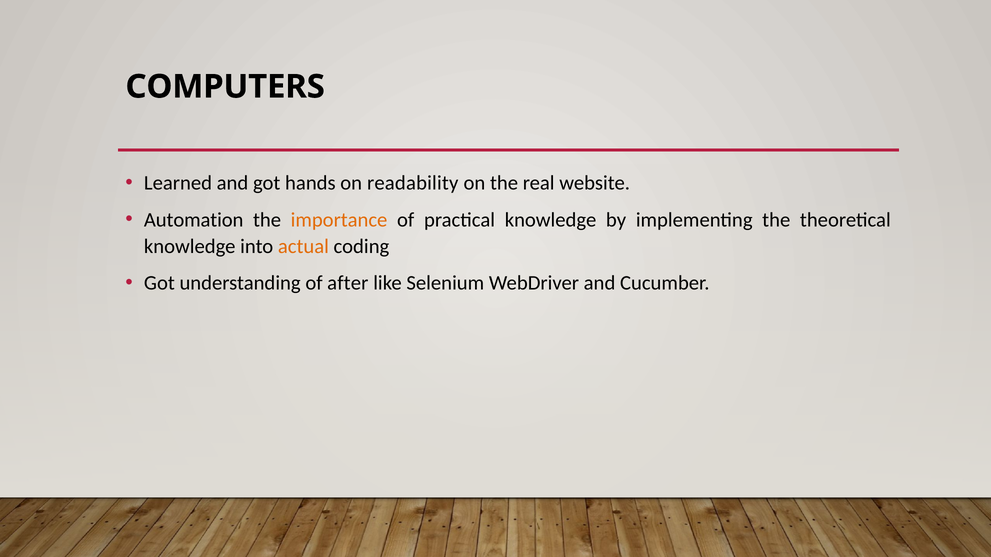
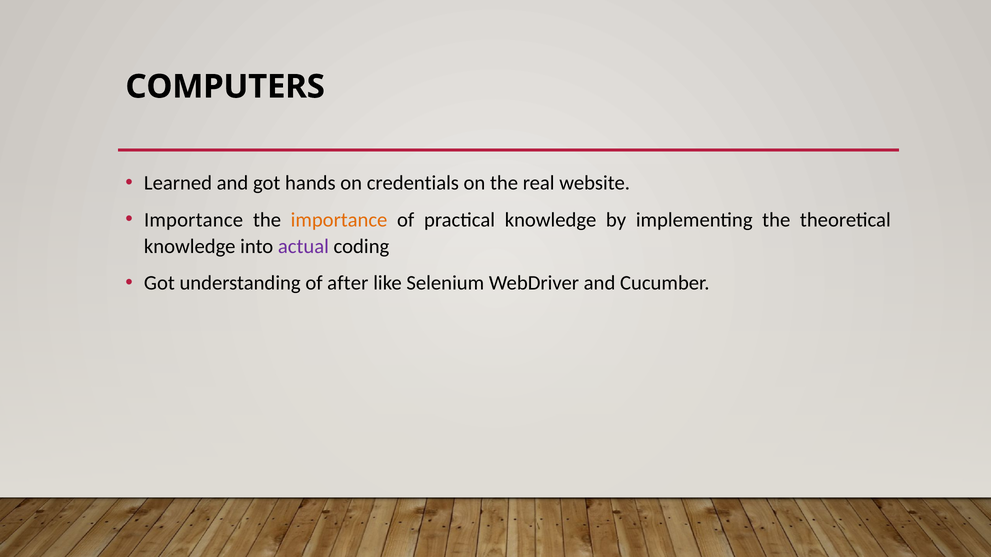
readability: readability -> credentials (413, 183)
Automation: Automation -> Importance (194, 220)
actual colour: orange -> purple (303, 246)
